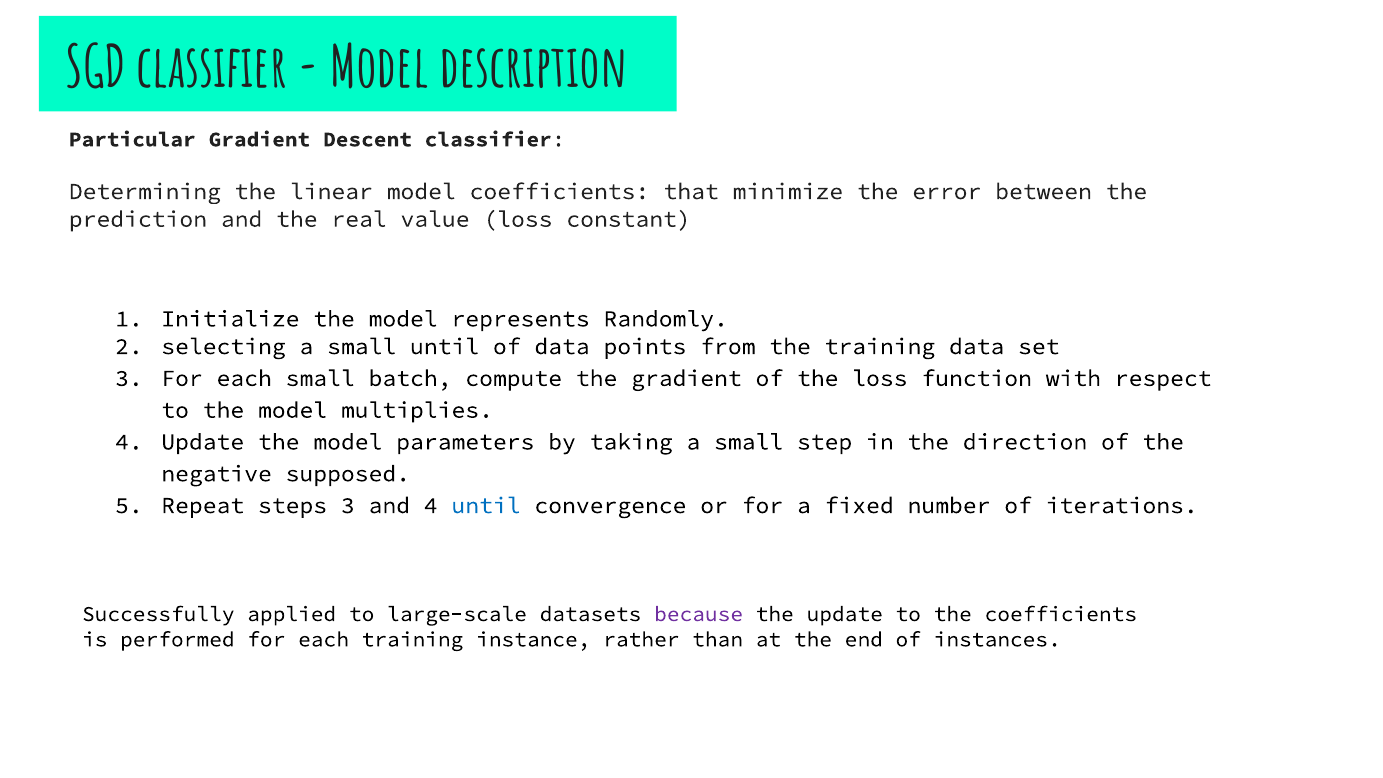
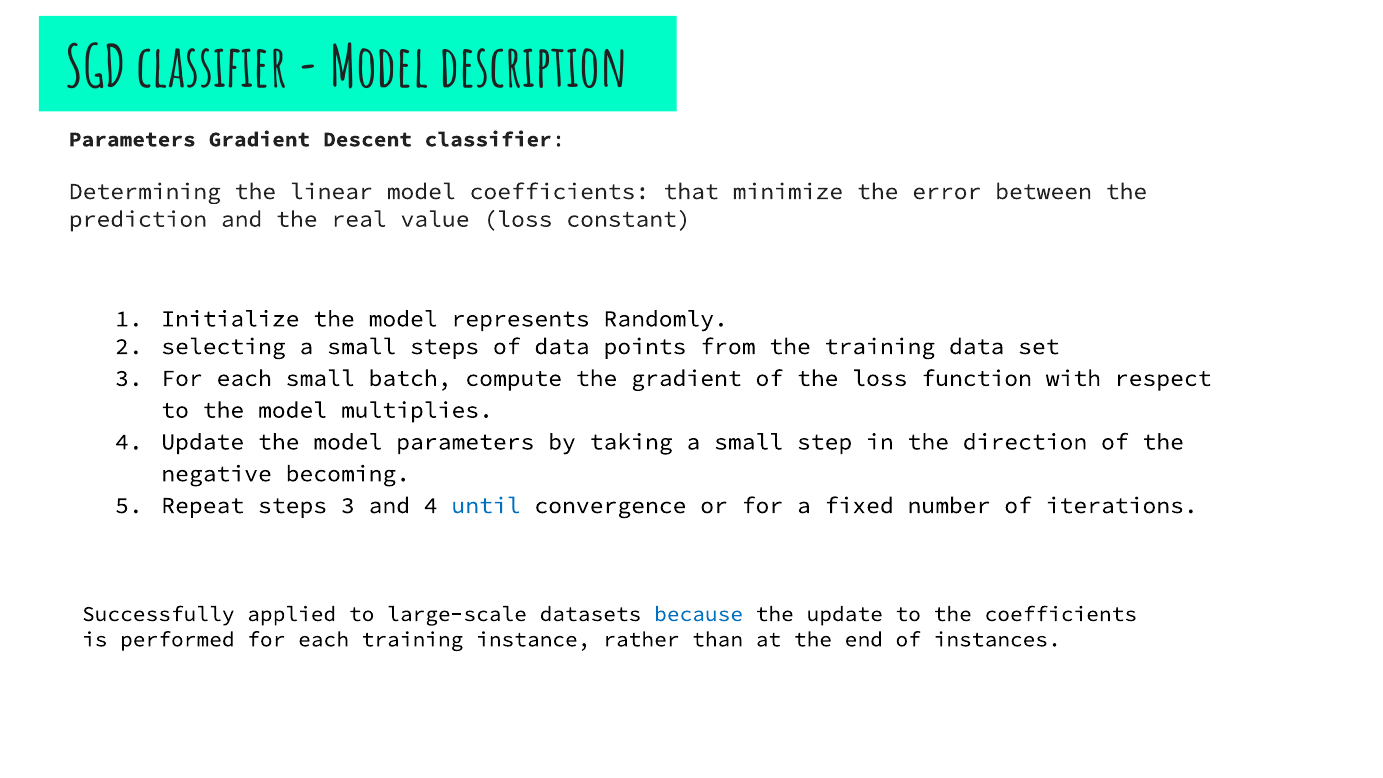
Particular: Particular -> Parameters (132, 139)
small until: until -> steps (445, 346)
supposed: supposed -> becoming (348, 474)
because colour: purple -> blue (699, 614)
